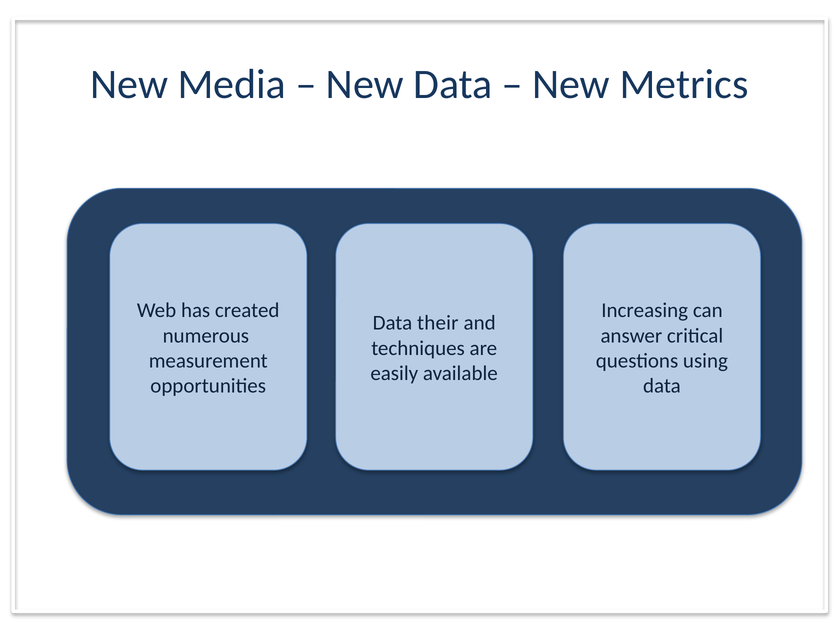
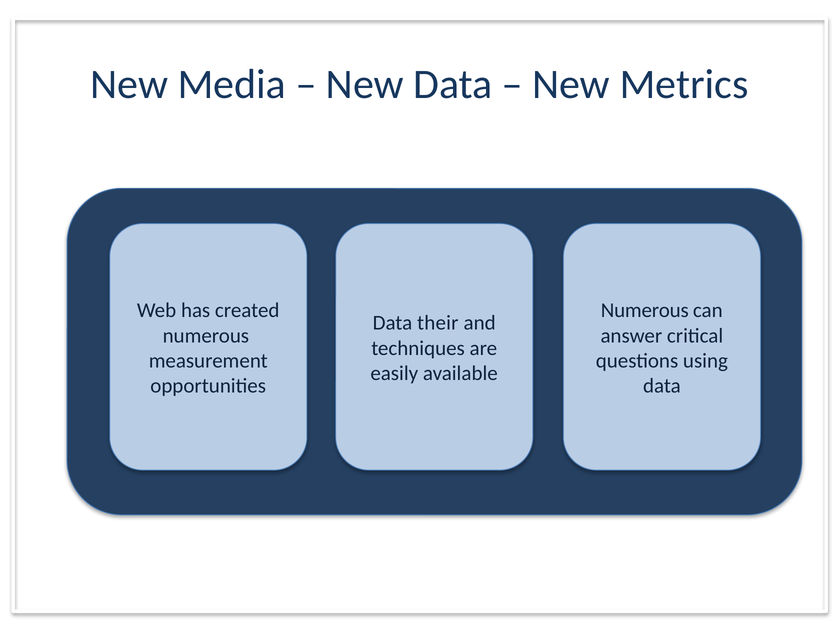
Increasing: Increasing -> Numerous (645, 310)
